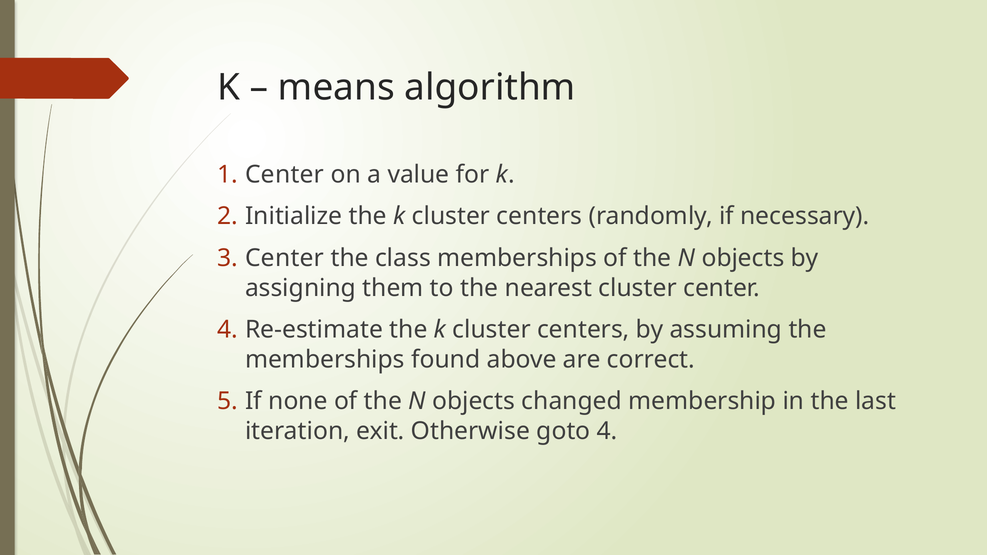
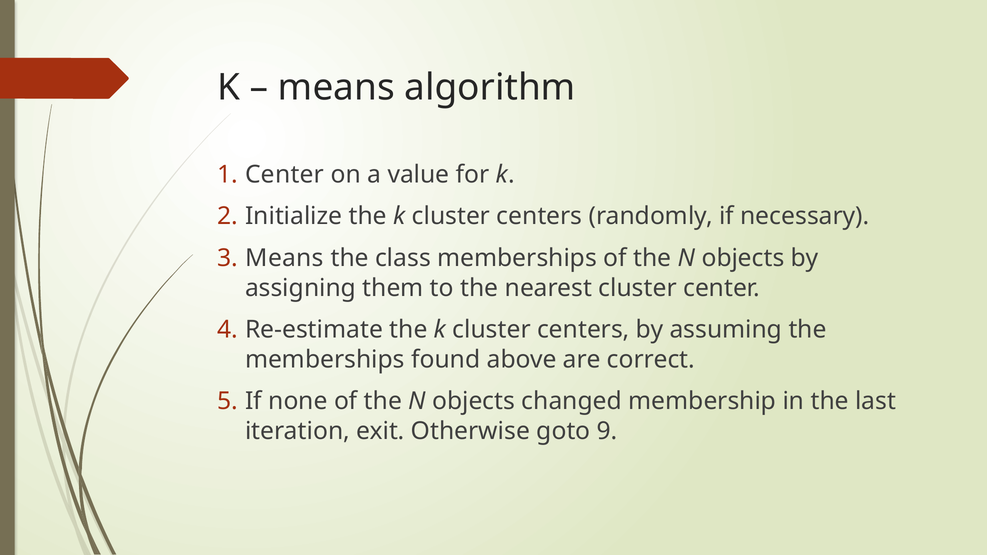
3 Center: Center -> Means (285, 258)
goto 4: 4 -> 9 (607, 431)
